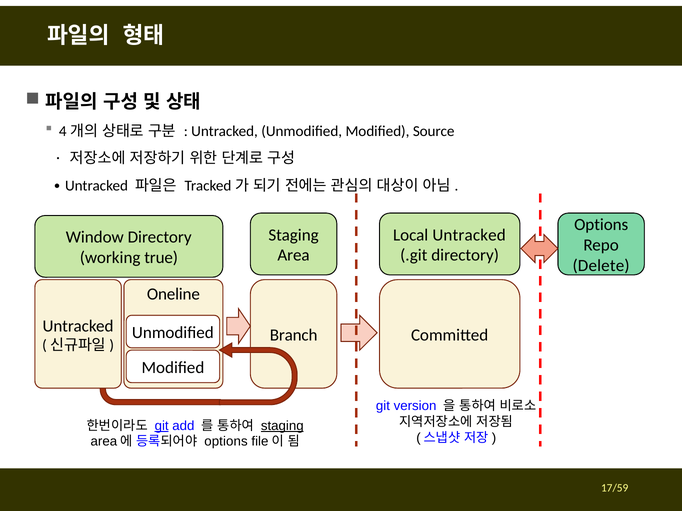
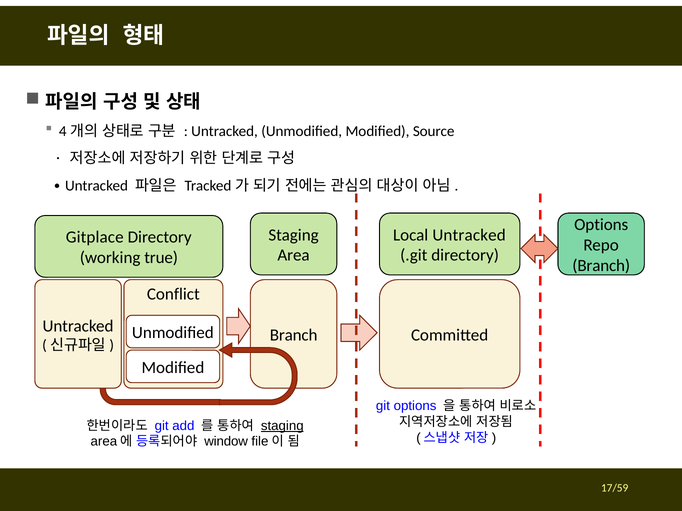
Window: Window -> Gitplace (95, 238)
Delete: Delete -> Branch (601, 266)
Oneline: Oneline -> Conflict (173, 294)
git version: version -> options (415, 406)
git underline: present -> none (162, 426)
options: options -> window (226, 442)
